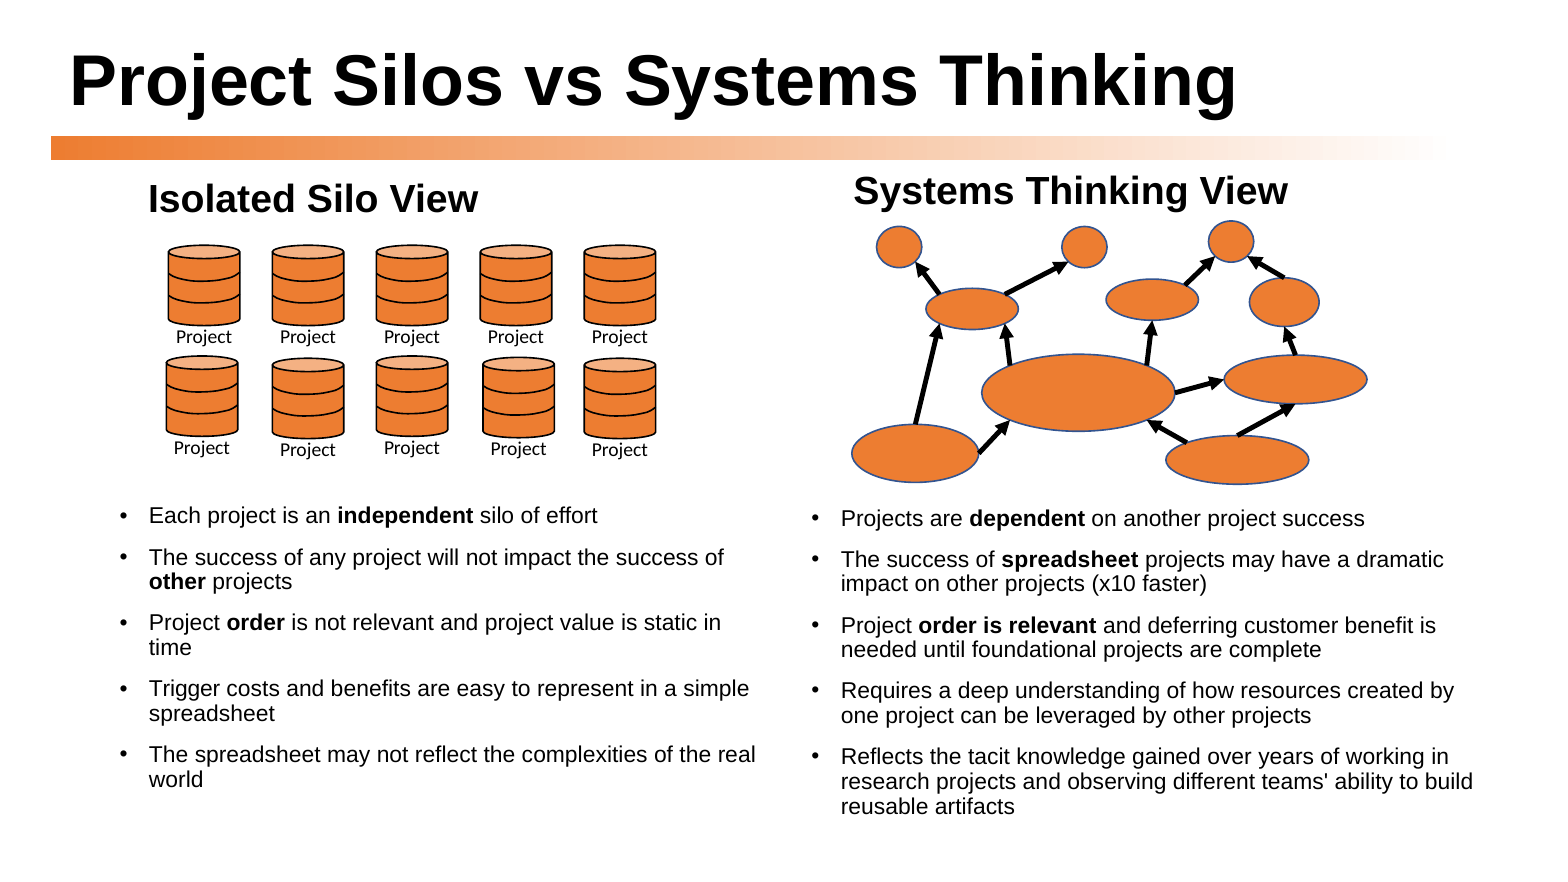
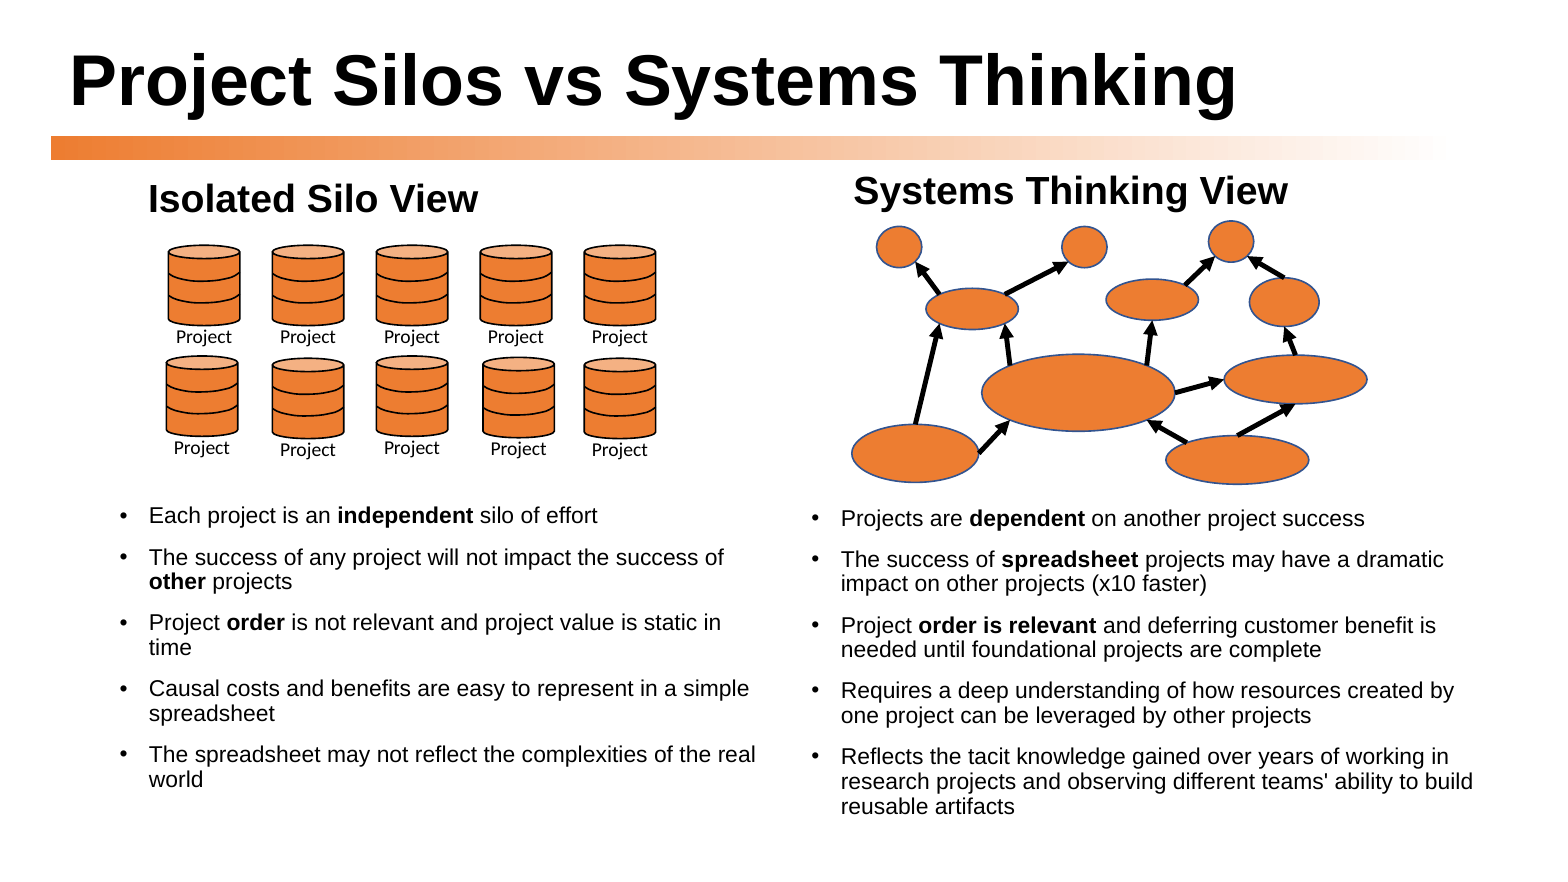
Trigger: Trigger -> Causal (185, 689)
